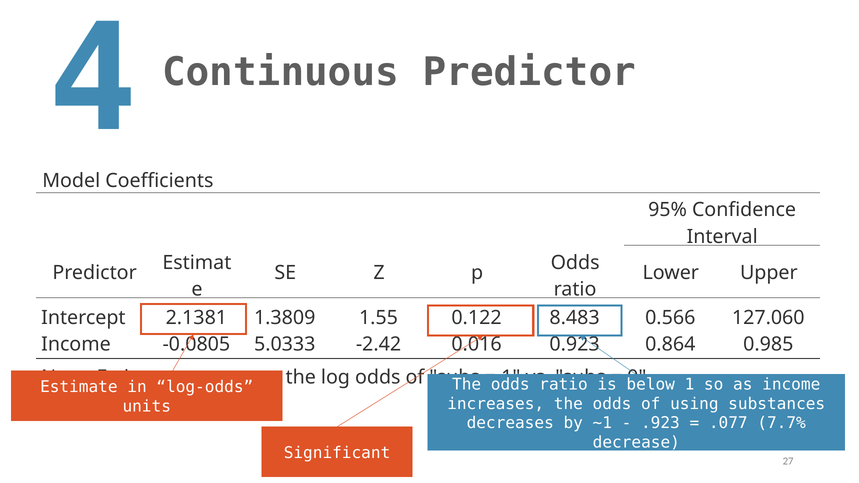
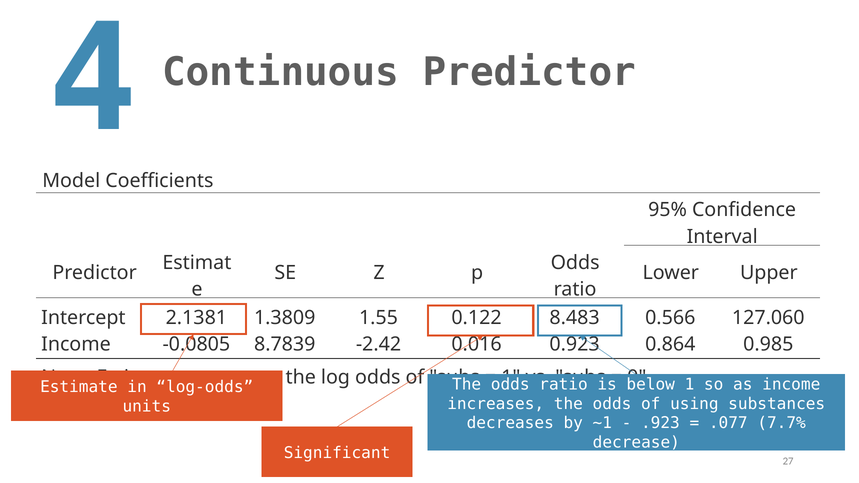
5.0333: 5.0333 -> 8.7839 (285, 344)
